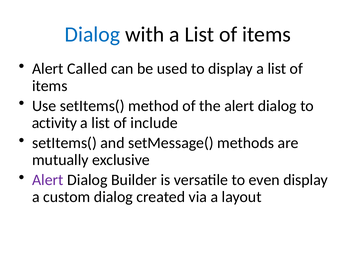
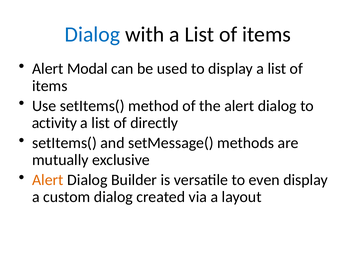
Called: Called -> Modal (87, 69)
include: include -> directly (154, 123)
Alert colour: purple -> orange (48, 180)
